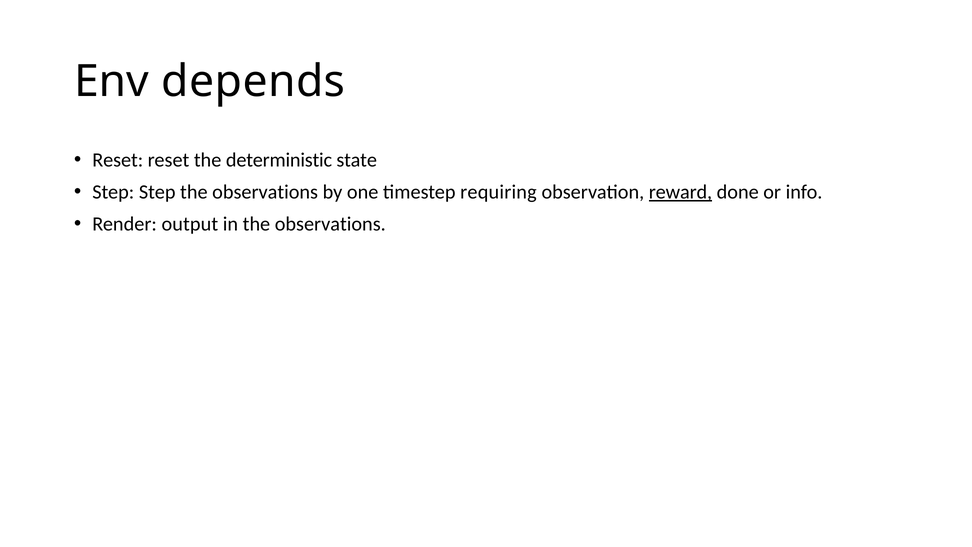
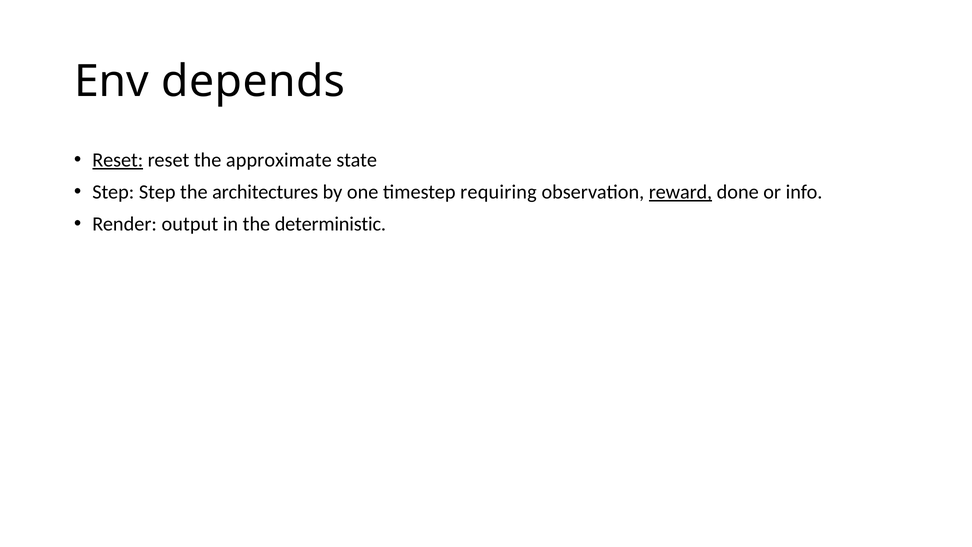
Reset underline: none -> present (118, 160)
deterministic: deterministic -> approximate (279, 160)
Step the observations: observations -> architectures (265, 192)
in the observations: observations -> deterministic (330, 224)
